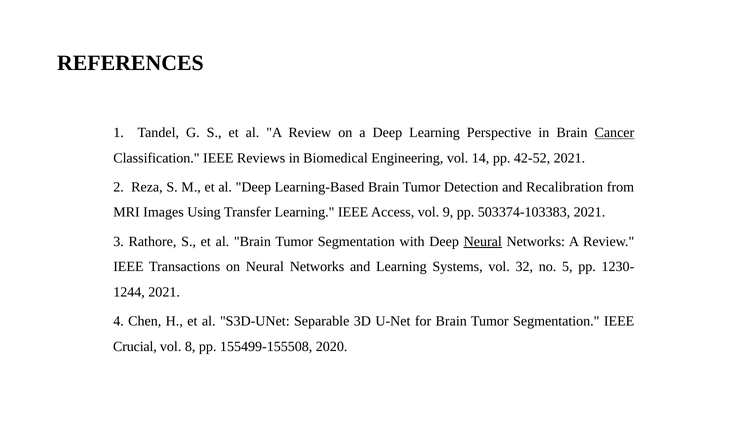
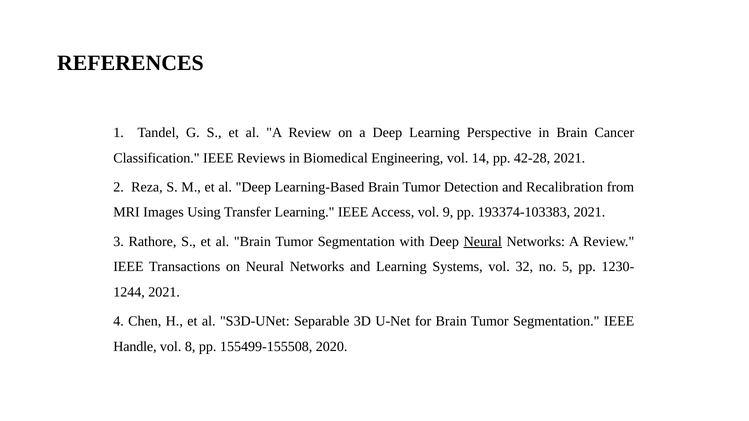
Cancer underline: present -> none (614, 133)
42-52: 42-52 -> 42-28 (532, 158)
503374-103383: 503374-103383 -> 193374-103383 (524, 213)
Crucial: Crucial -> Handle (135, 347)
